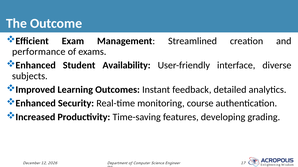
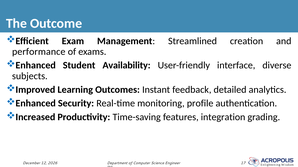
course: course -> profile (200, 104)
developing: developing -> integration (223, 117)
